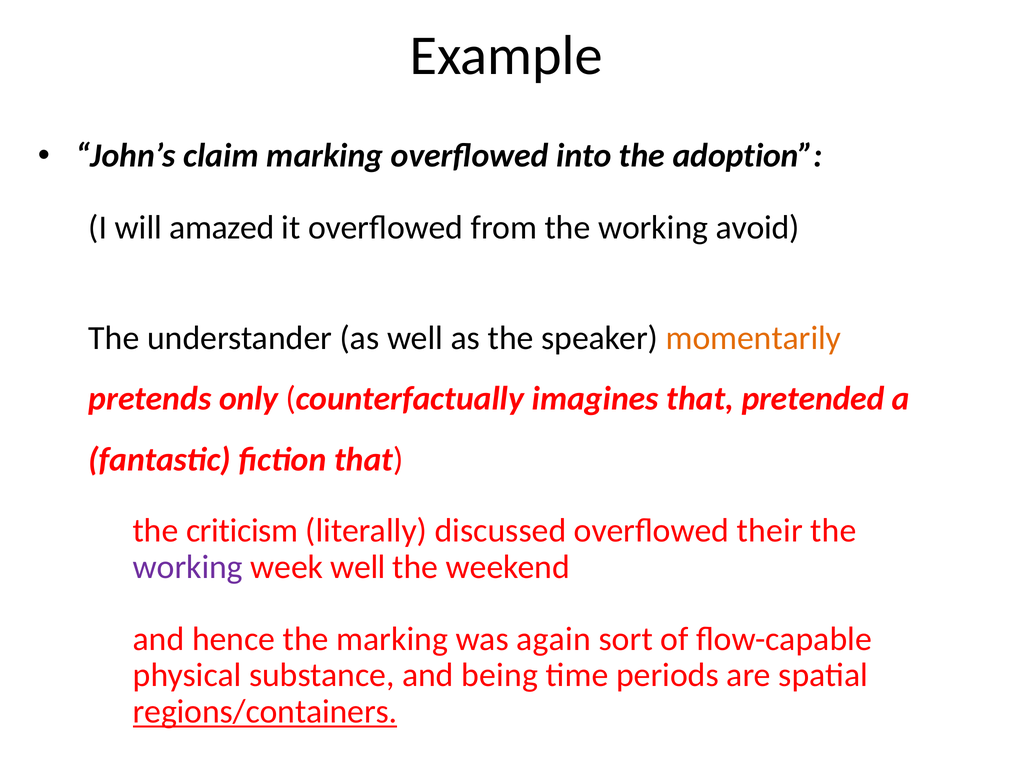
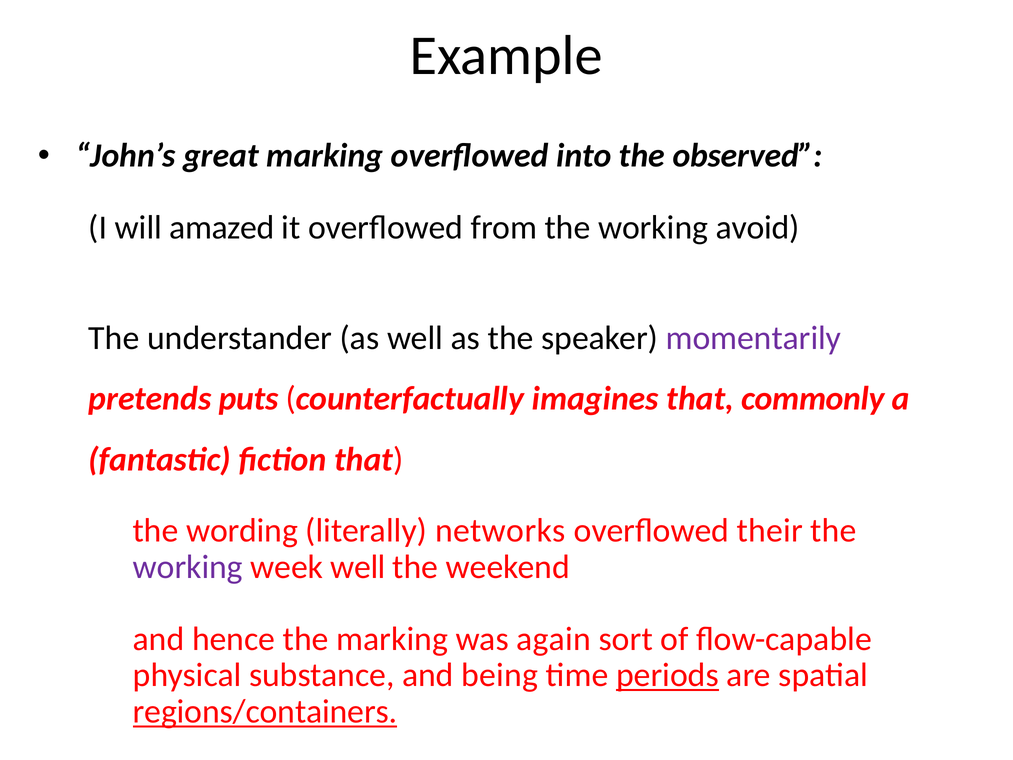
claim: claim -> great (221, 156)
adoption: adoption -> observed (748, 156)
momentarily colour: orange -> purple (753, 338)
only: only -> puts (249, 399)
pretended: pretended -> commonly (813, 399)
criticism: criticism -> wording (242, 531)
discussed: discussed -> networks (500, 531)
periods underline: none -> present (667, 675)
